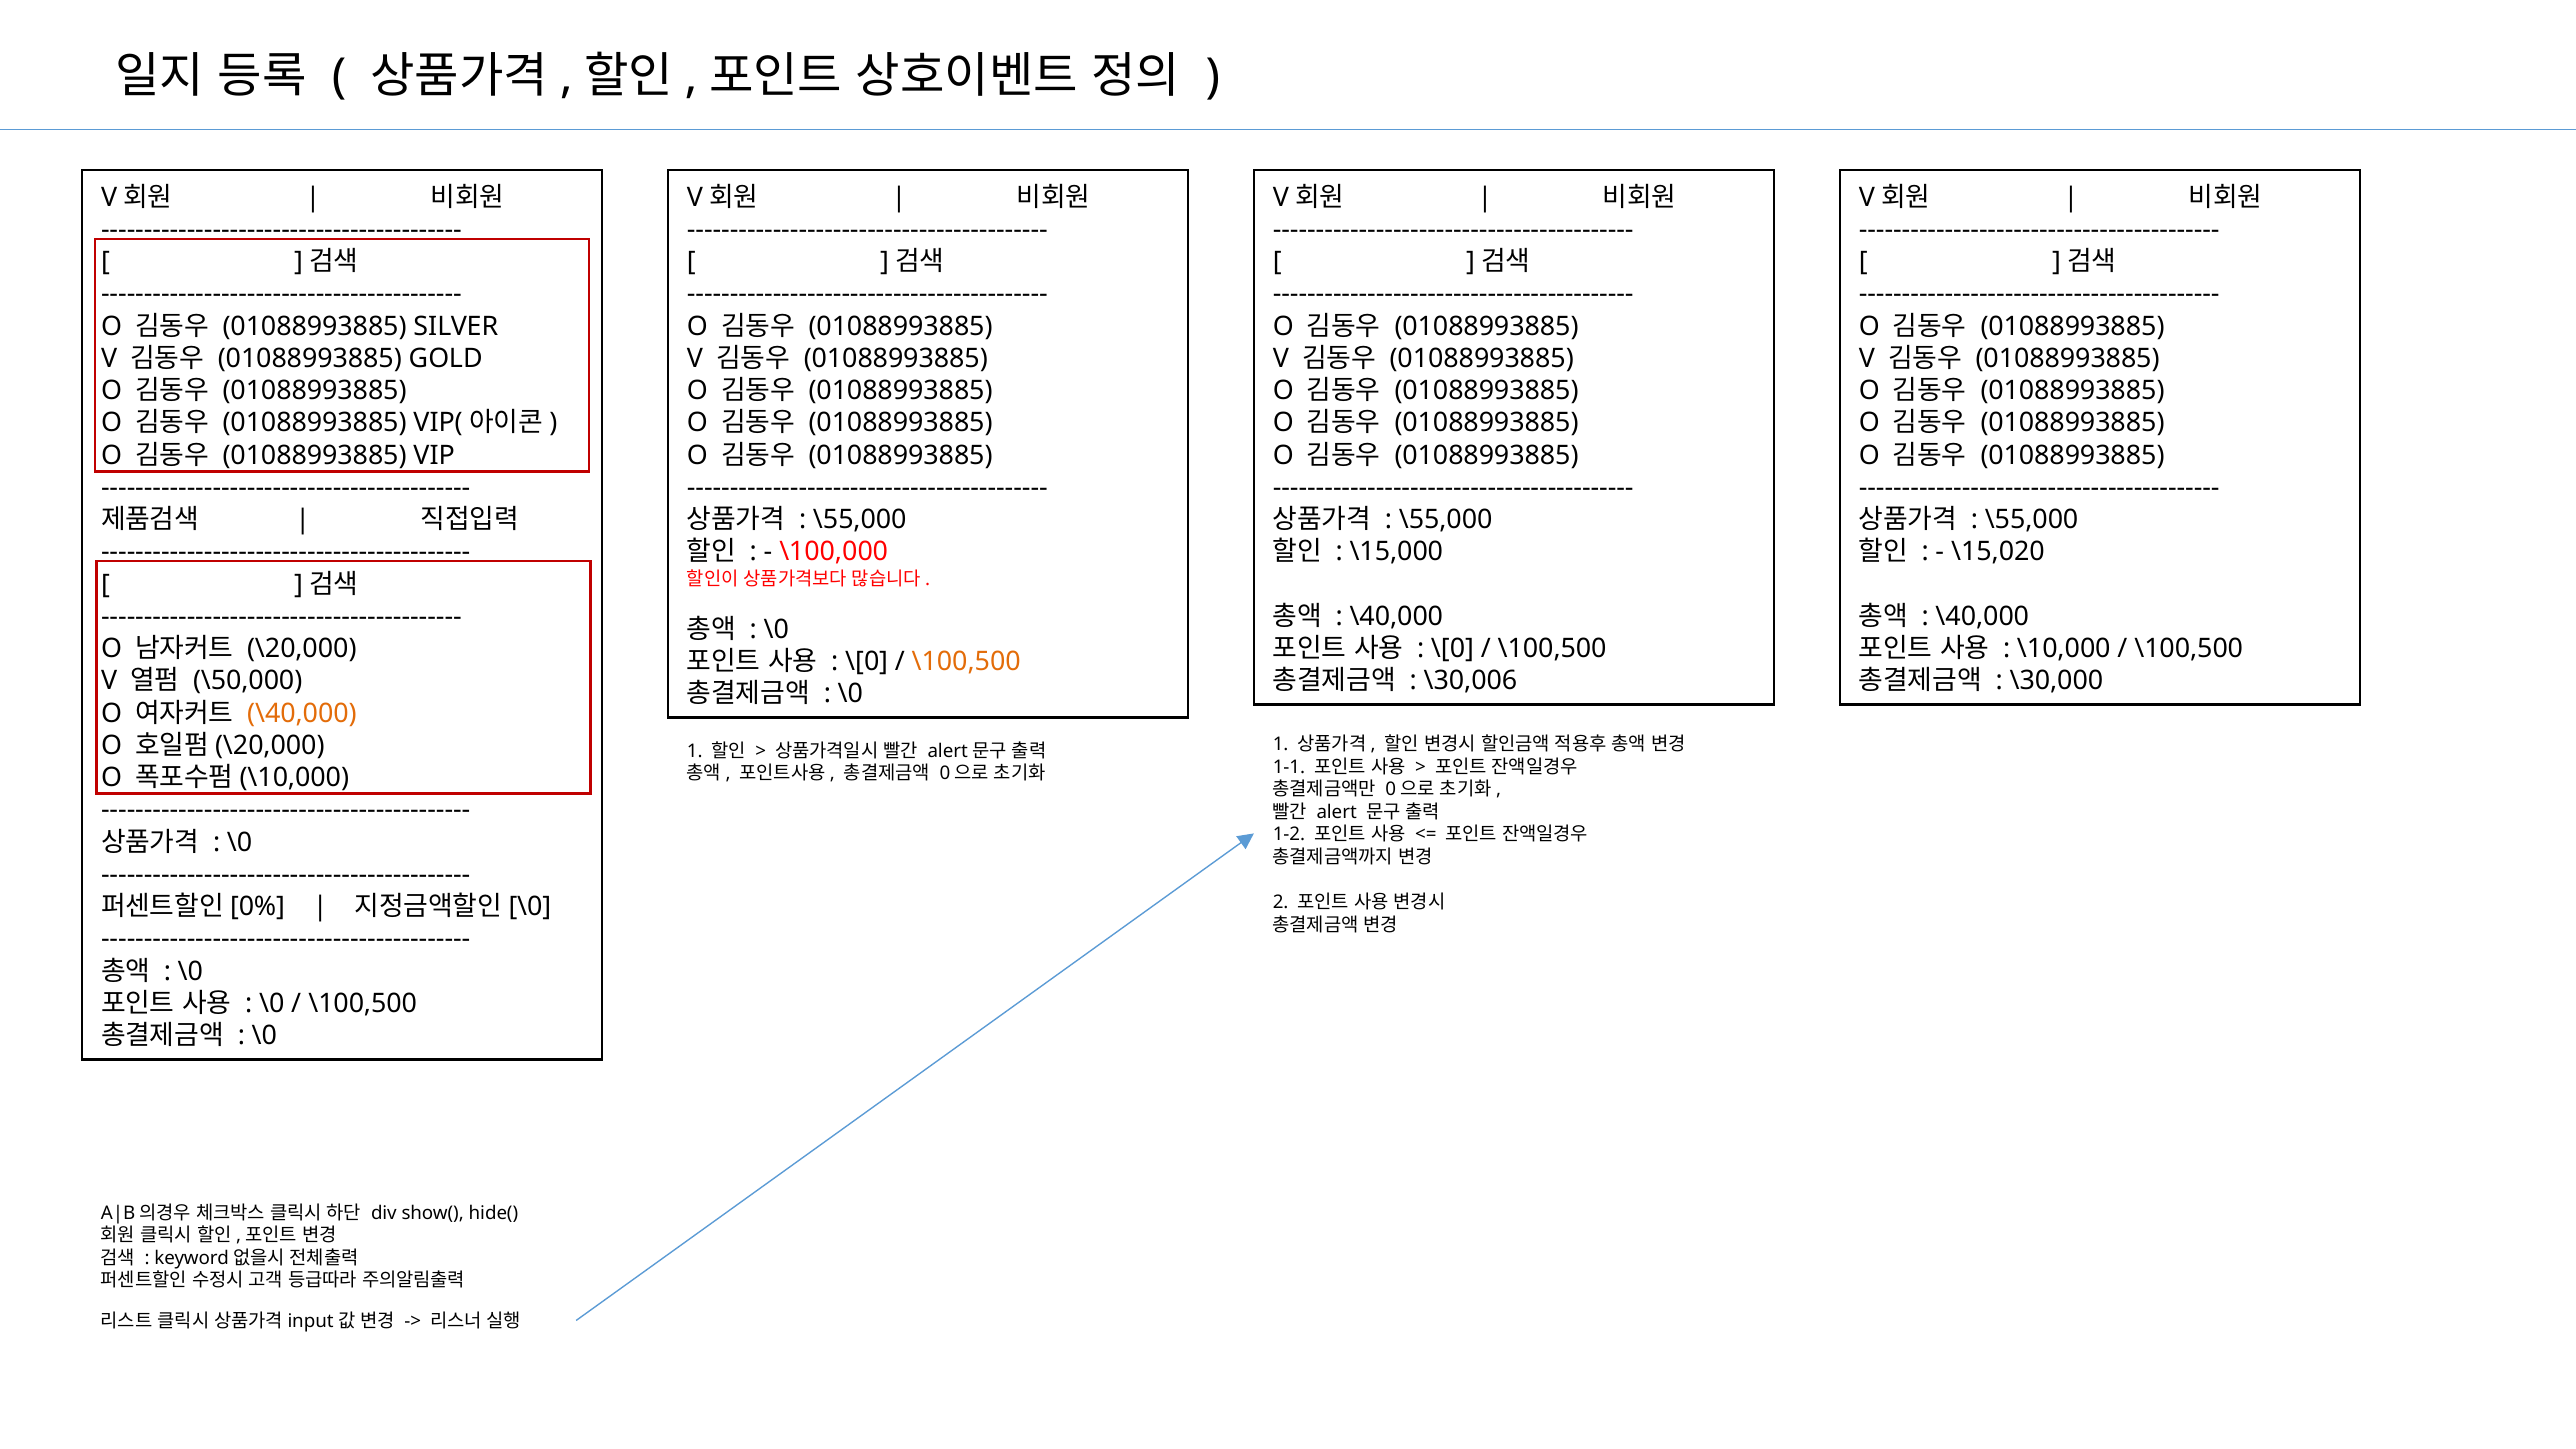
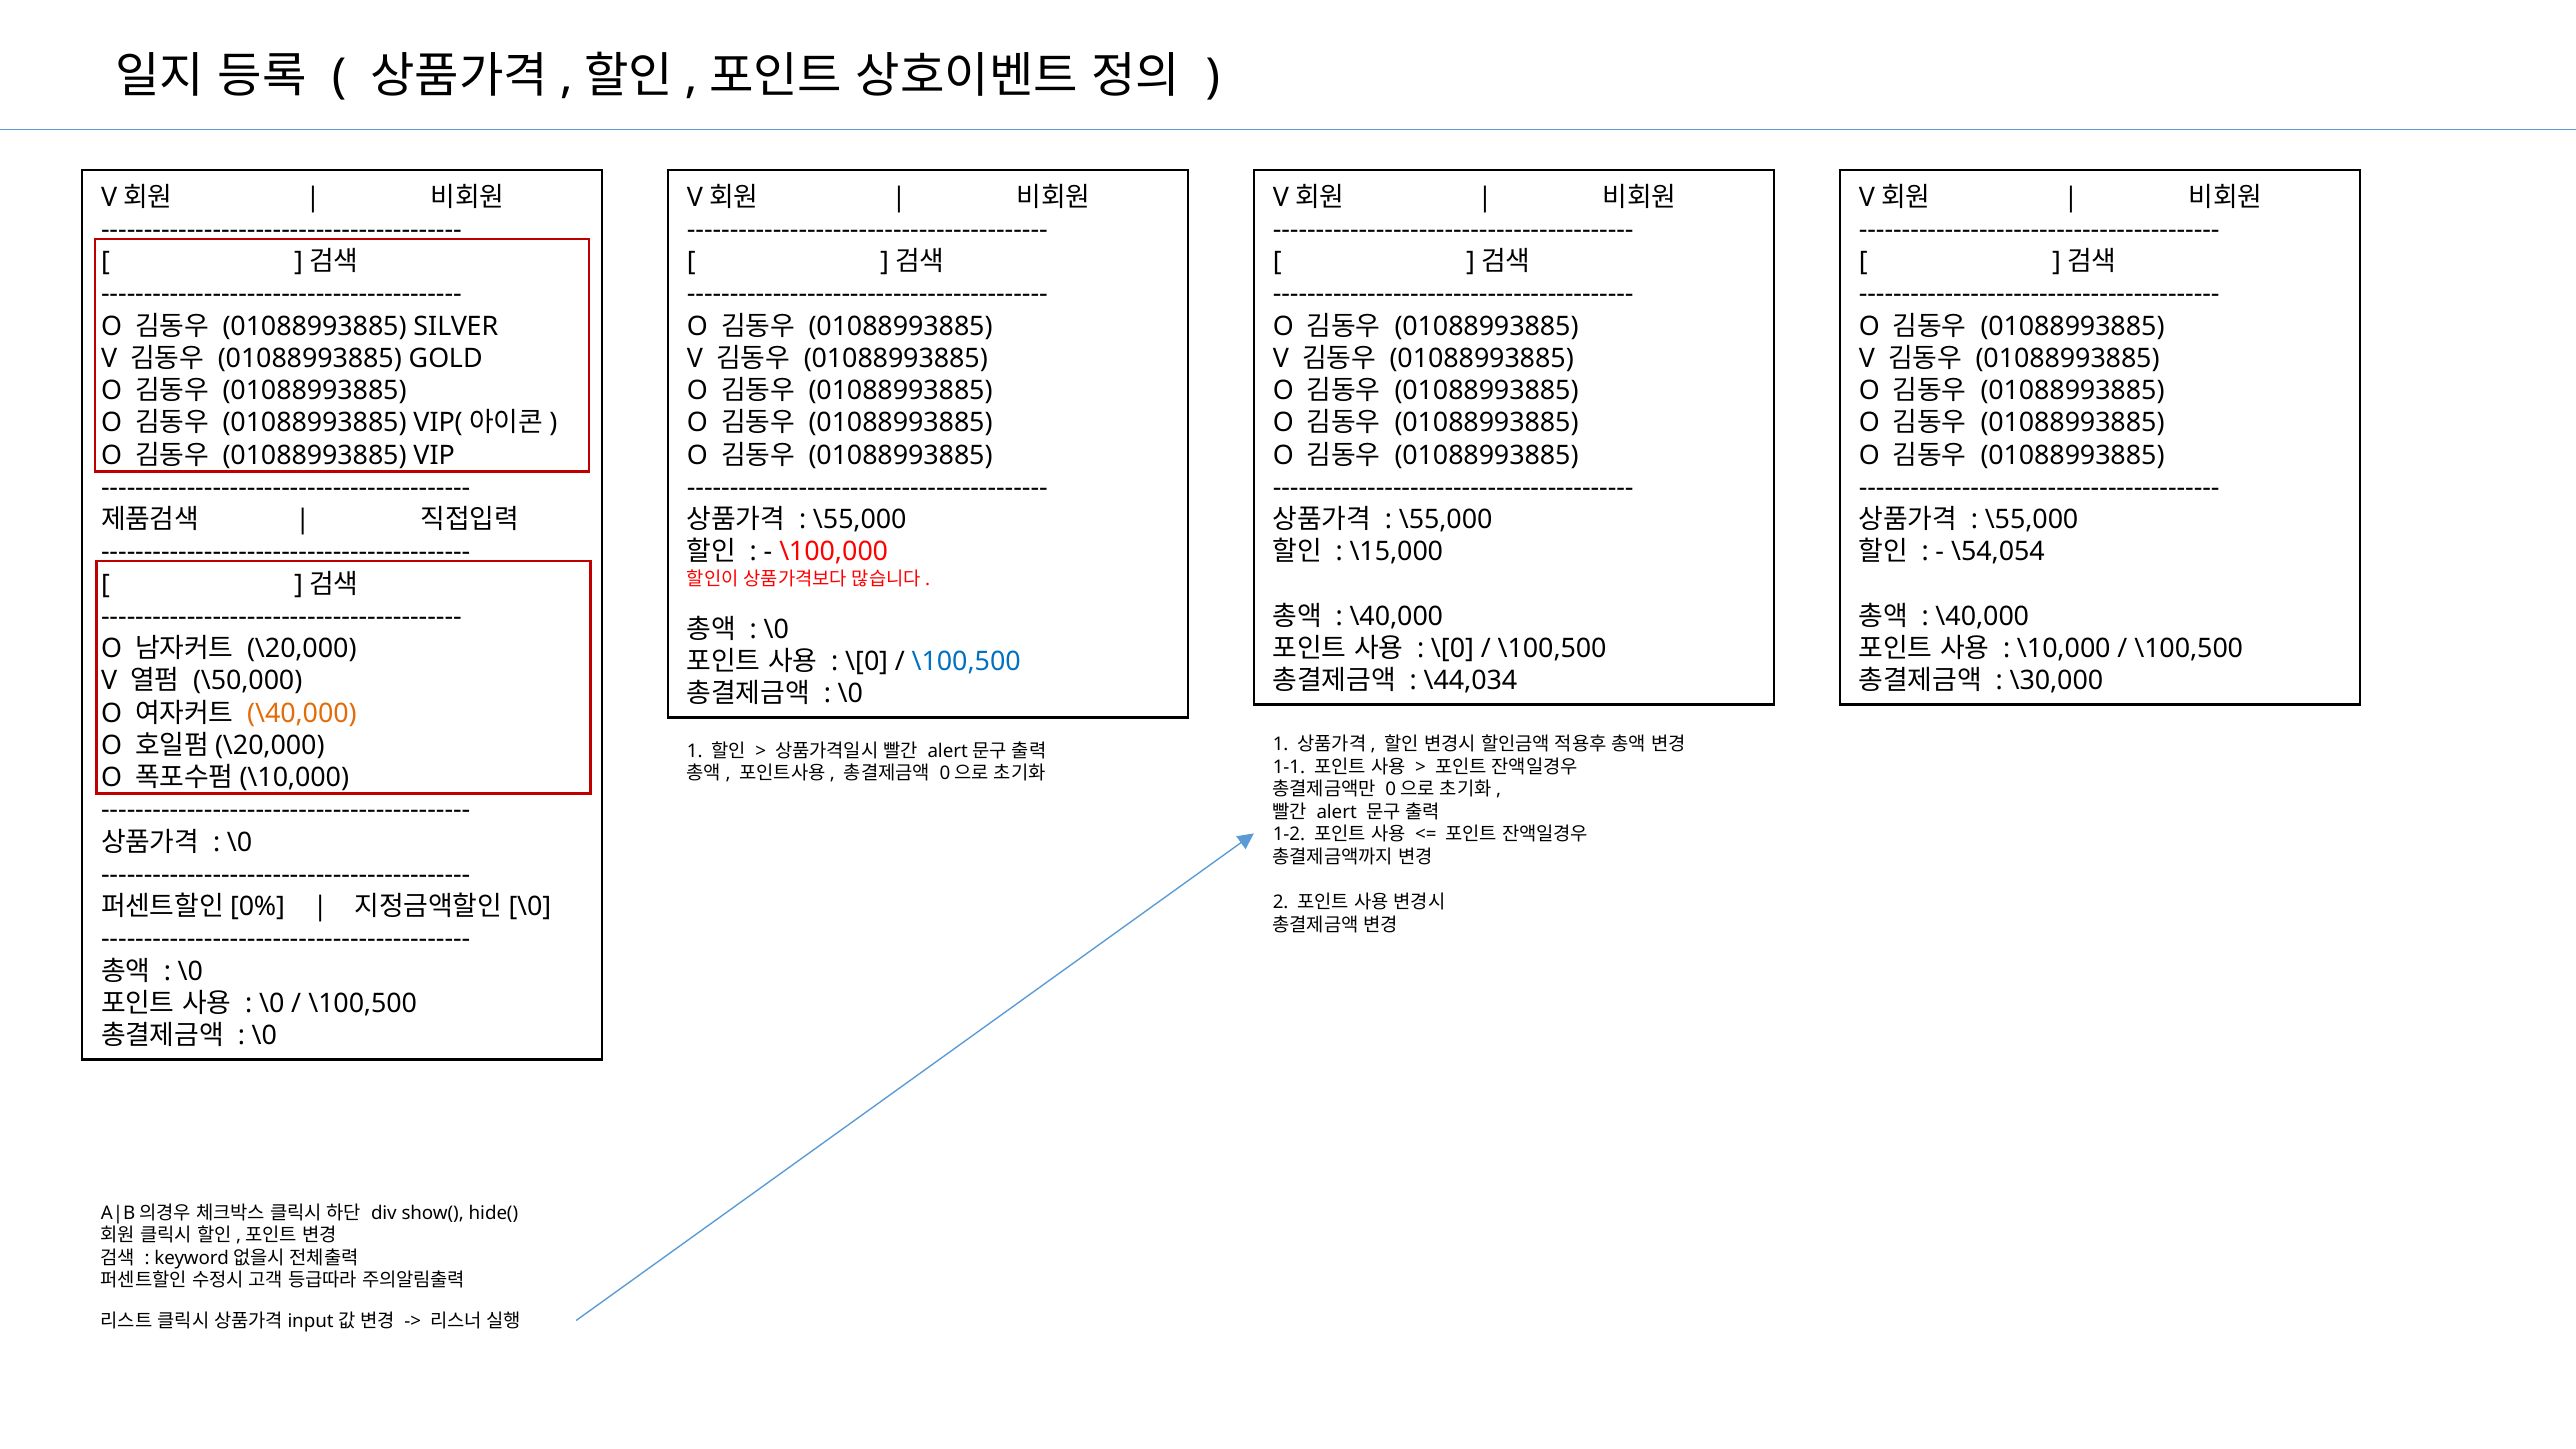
\15,020: \15,020 -> \54,054 (1998, 552)
\100,500 colour: orange -> blue (966, 662)
\30,006: \30,006 -> \44,034 (1470, 681)
